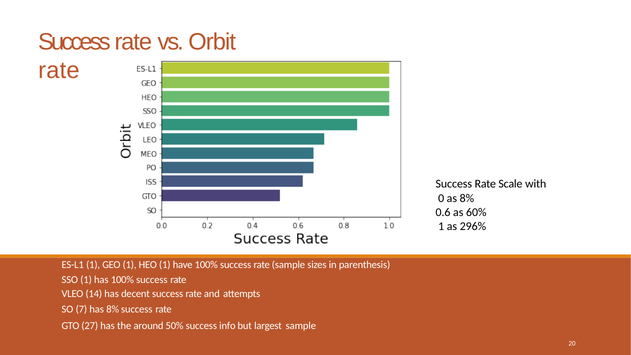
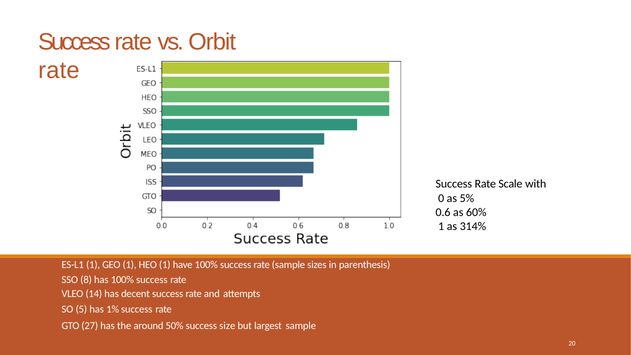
as 8%: 8% -> 5% (467, 198)
296%: 296% -> 314% (473, 226)
SSO 1: 1 -> 8 (86, 280)
7: 7 -> 5 (81, 309)
has 8%: 8% -> 1% (113, 309)
info: info -> size (227, 325)
